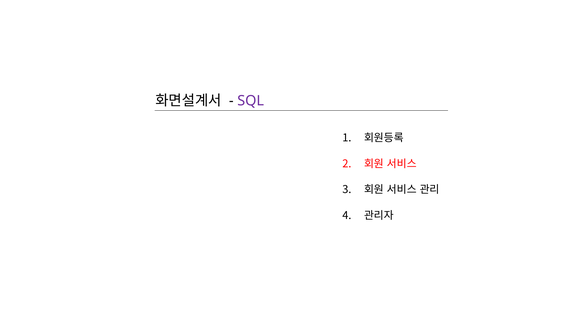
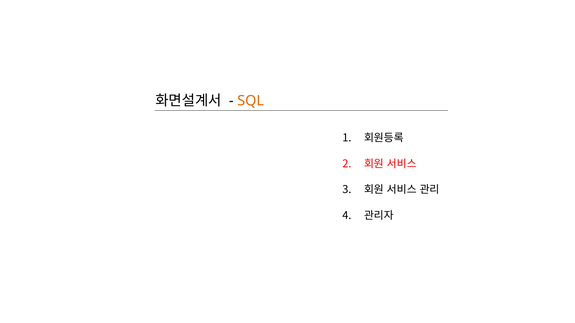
SQL colour: purple -> orange (251, 101)
